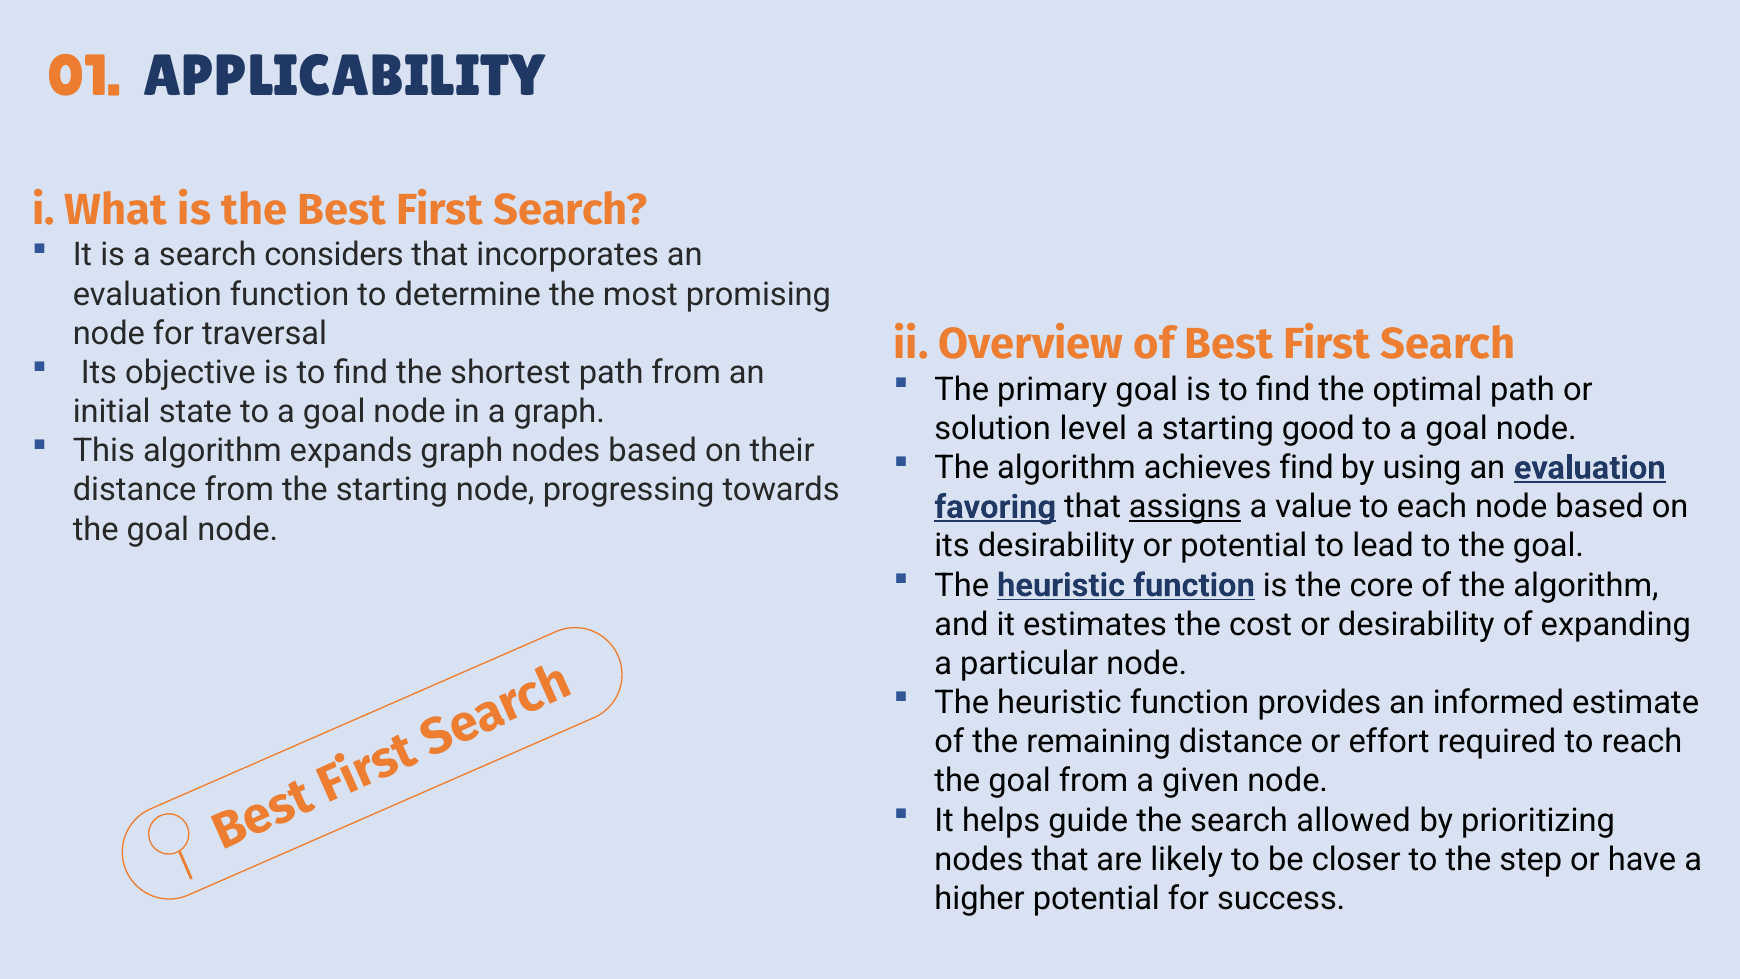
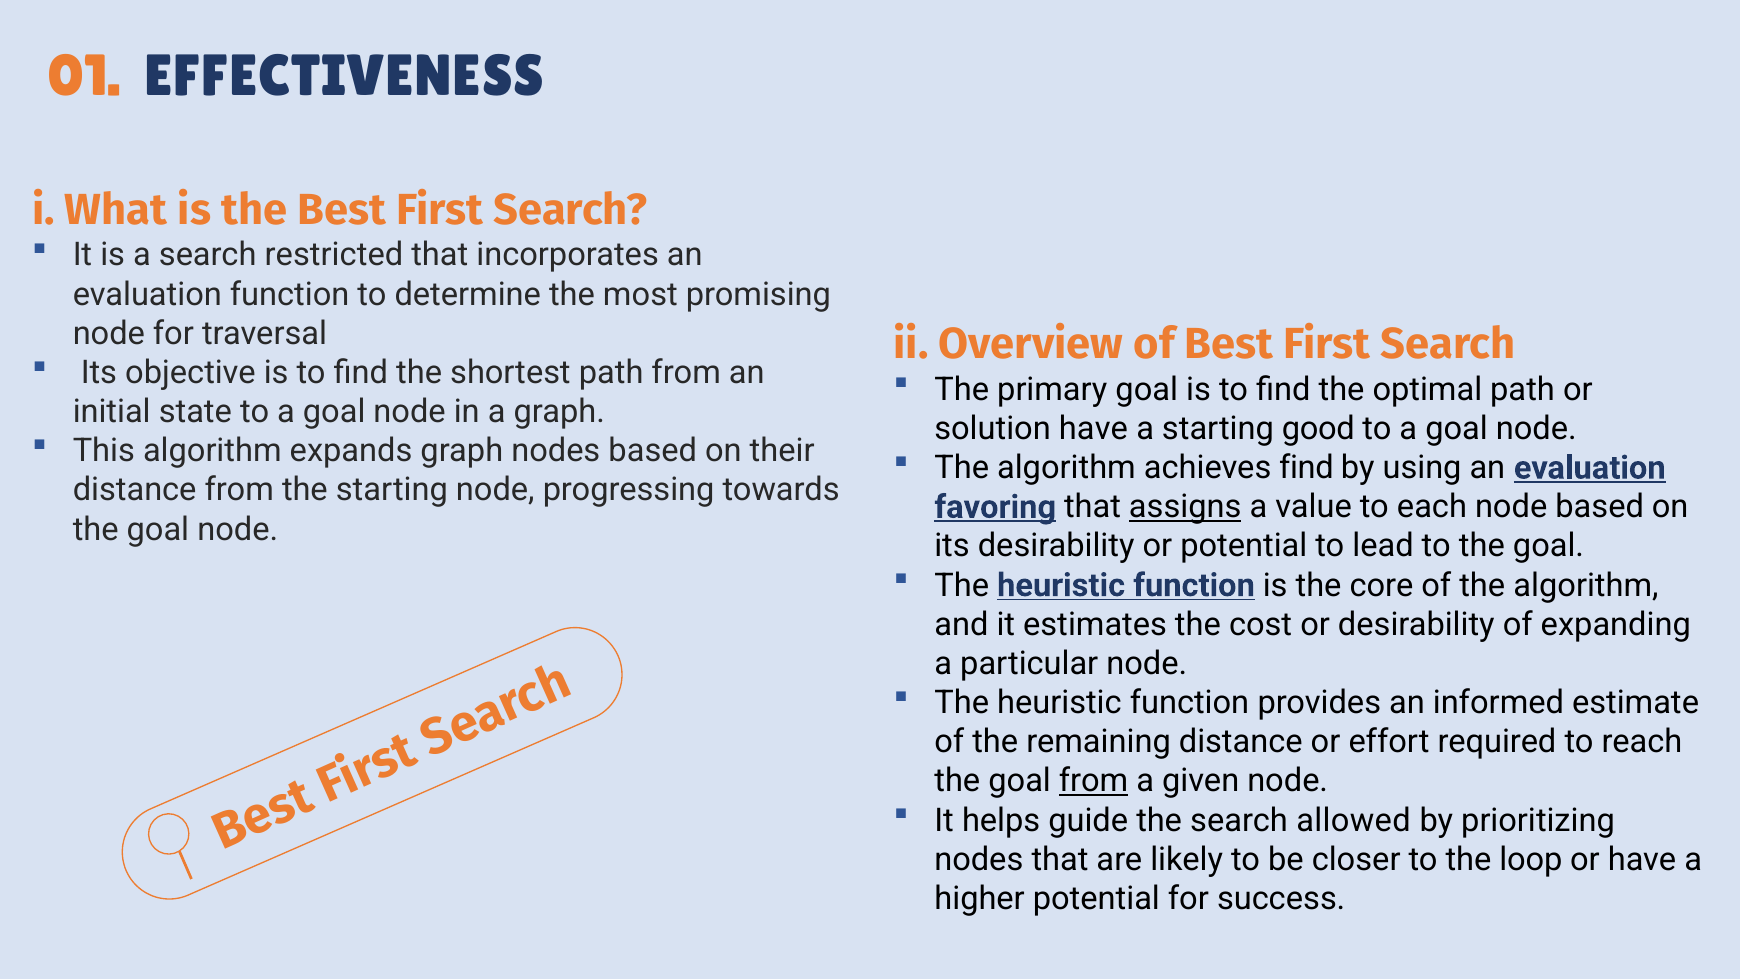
APPLICABILITY: APPLICABILITY -> EFFECTIVENESS (344, 77)
considers: considers -> restricted (334, 255)
solution level: level -> have (1093, 429)
from underline: none -> present (1094, 781)
step: step -> loop (1531, 859)
